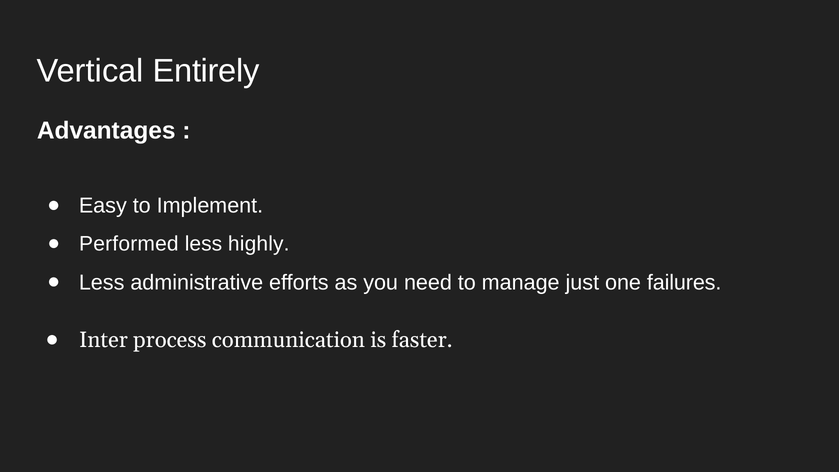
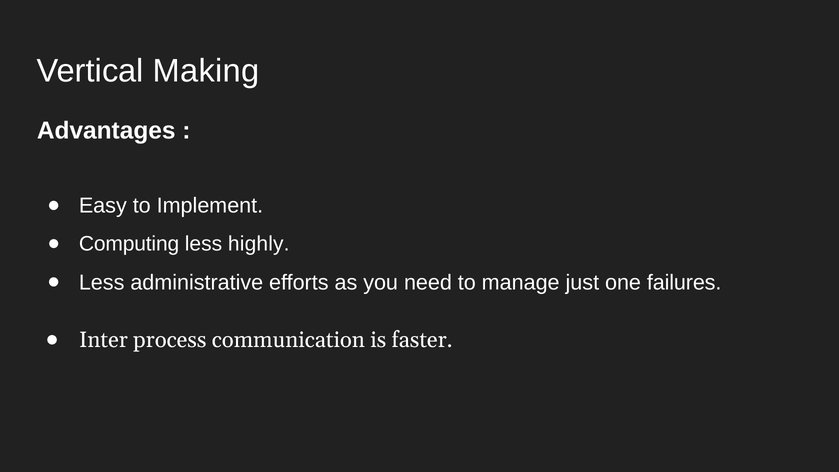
Entirely: Entirely -> Making (206, 71)
Performed: Performed -> Computing (129, 244)
